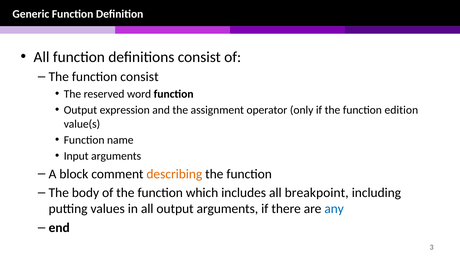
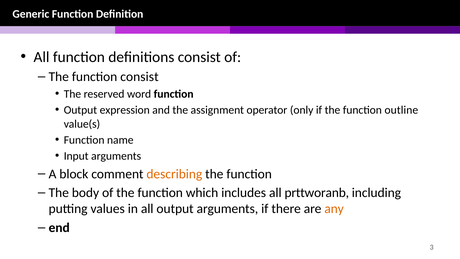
edition: edition -> outline (401, 110)
breakpoint: breakpoint -> prttworanb (317, 193)
any colour: blue -> orange (334, 209)
